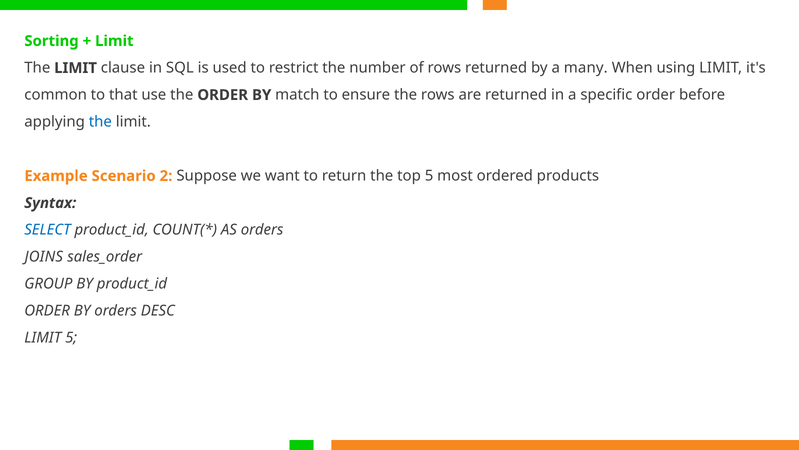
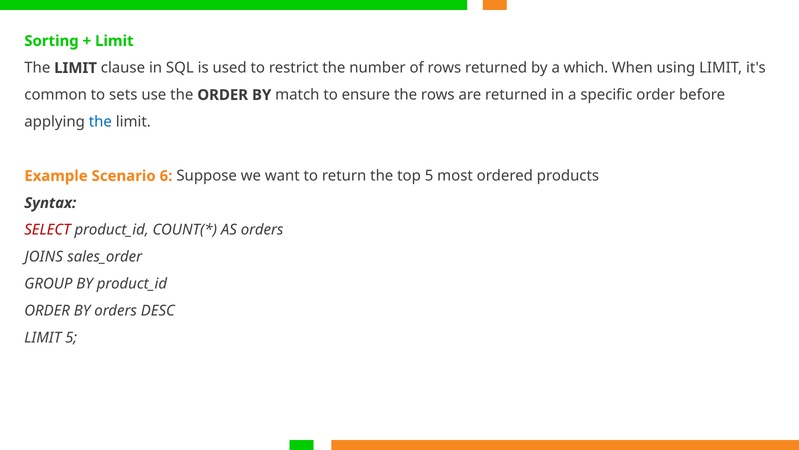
many: many -> which (586, 68)
that: that -> sets (123, 95)
2: 2 -> 6 (166, 176)
SELECT colour: blue -> red (47, 230)
